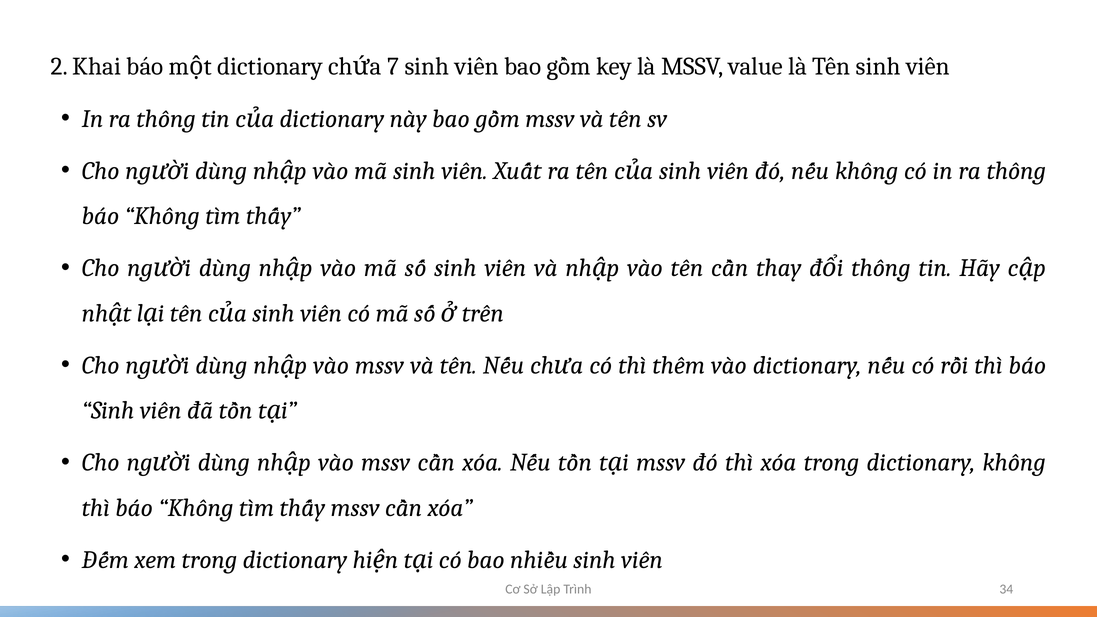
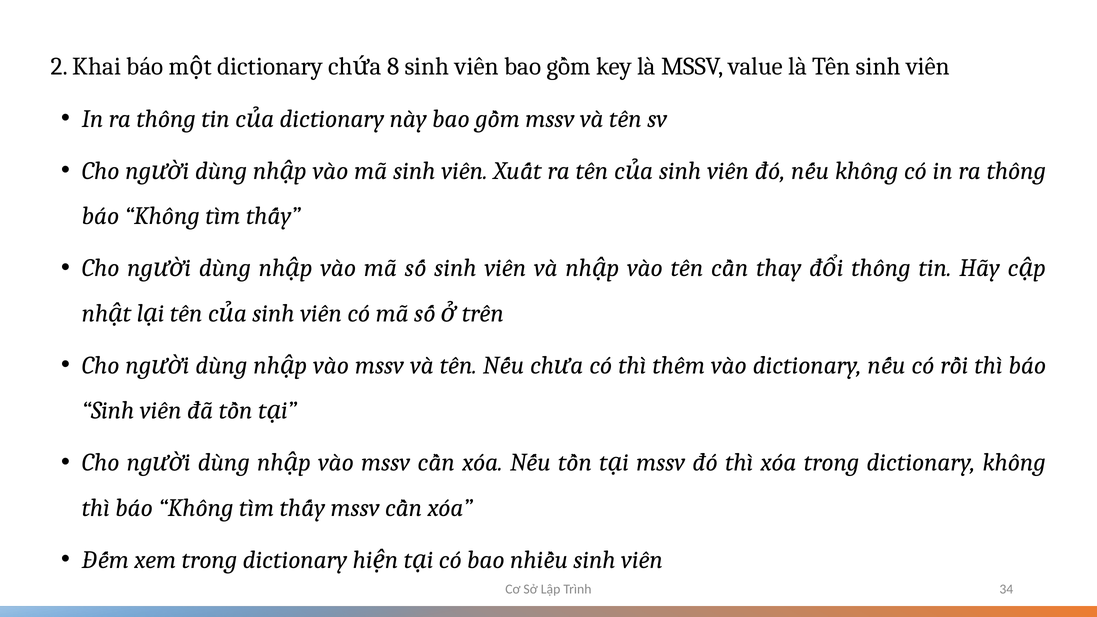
7: 7 -> 8 (393, 67)
